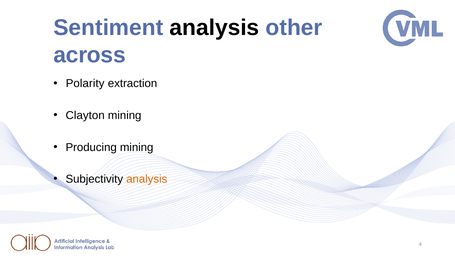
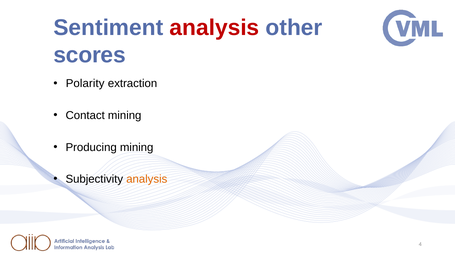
analysis colour: black -> red (214, 28)
across: across -> scores (90, 55)
Clayton: Clayton -> Contact (85, 115)
